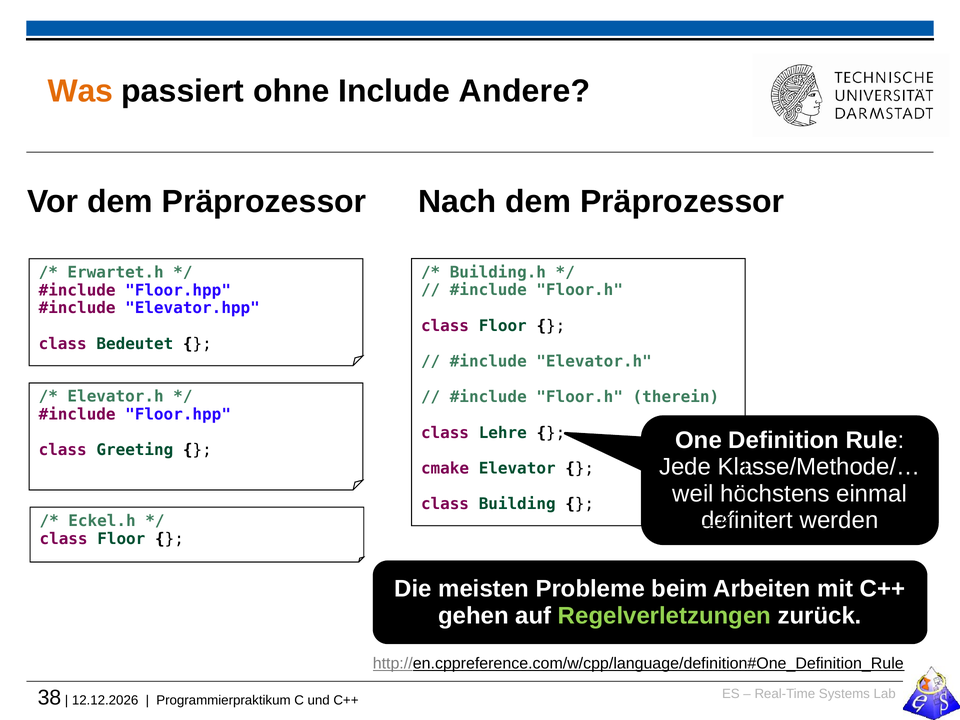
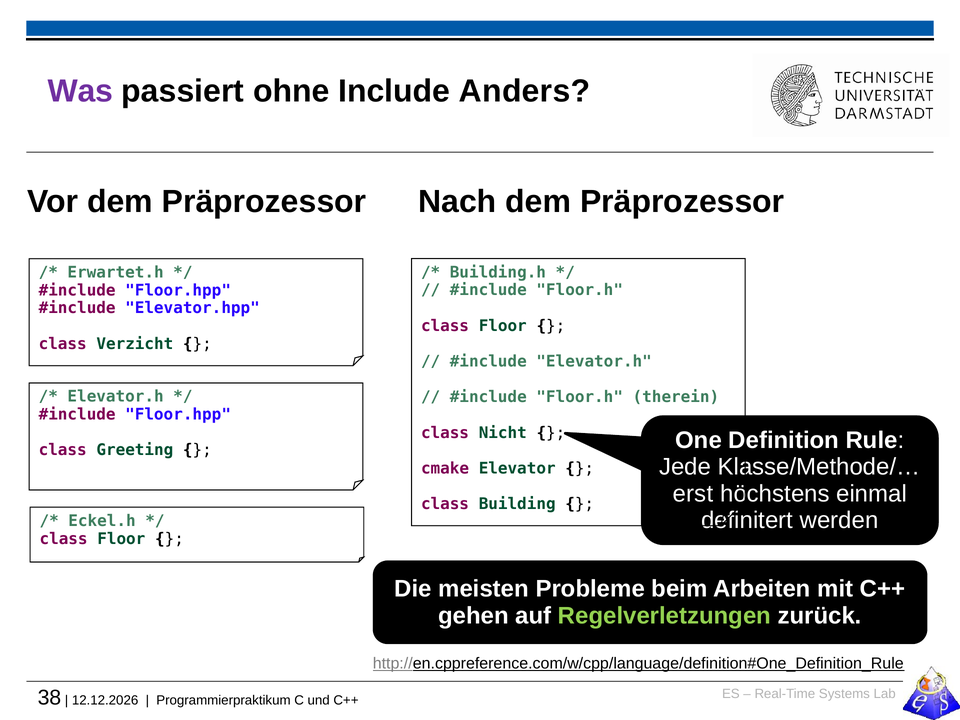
Was colour: orange -> purple (80, 91)
Andere: Andere -> Anders (525, 91)
Bedeutet: Bedeutet -> Verzicht (135, 344)
Lehre: Lehre -> Nicht (503, 433)
weil: weil -> erst (693, 494)
